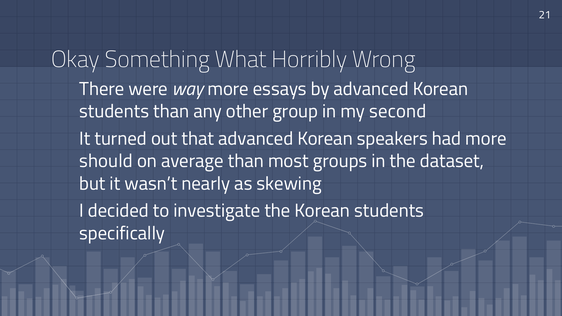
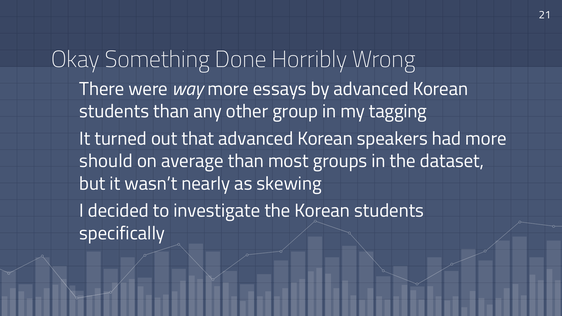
What: What -> Done (241, 59)
second: second -> tagging (398, 111)
